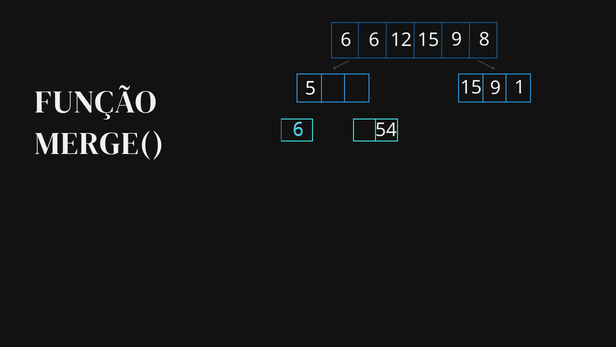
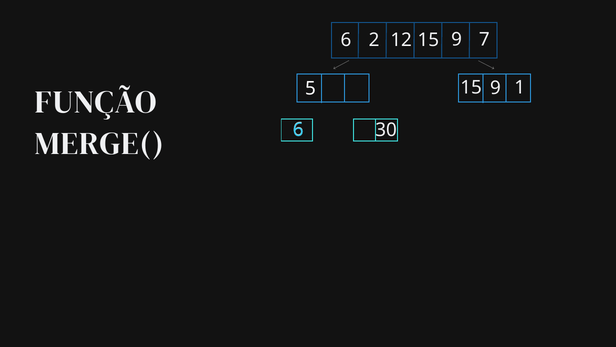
6 6: 6 -> 2 (374, 40)
8: 8 -> 7 (484, 40)
54: 54 -> 30 (386, 130)
